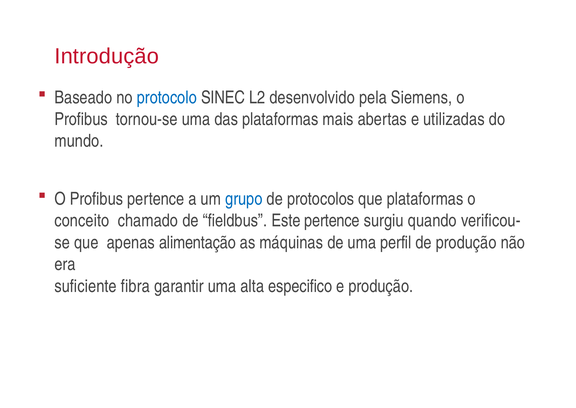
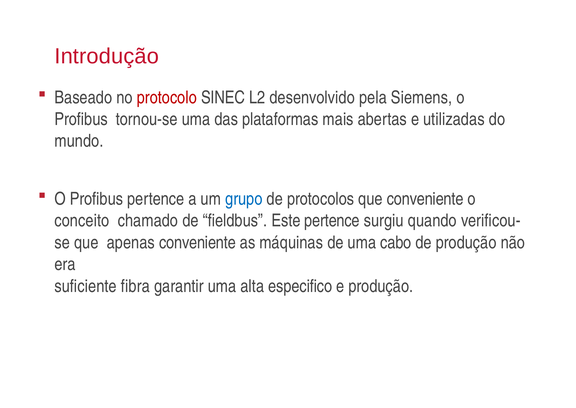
protocolo colour: blue -> red (167, 97)
que plataformas: plataformas -> conveniente (425, 199)
apenas alimentação: alimentação -> conveniente (197, 242)
perfil: perfil -> cabo (396, 242)
